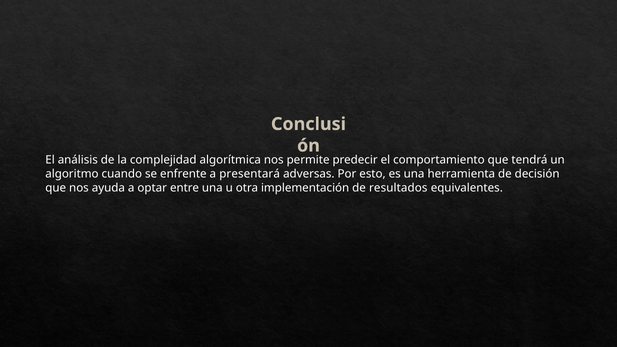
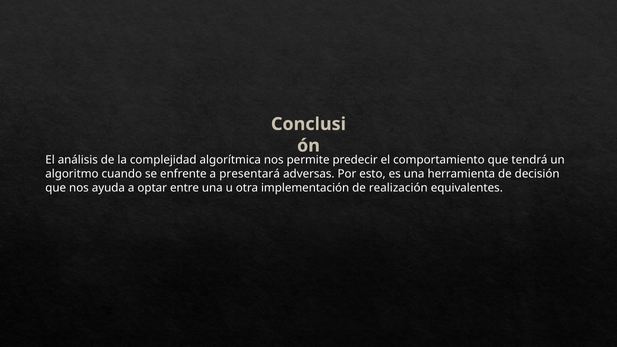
resultados: resultados -> realización (398, 188)
